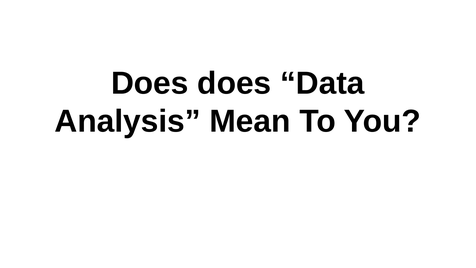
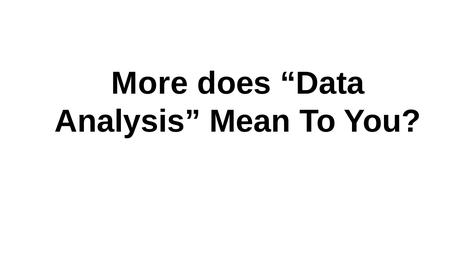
Does: Does -> More (150, 83)
